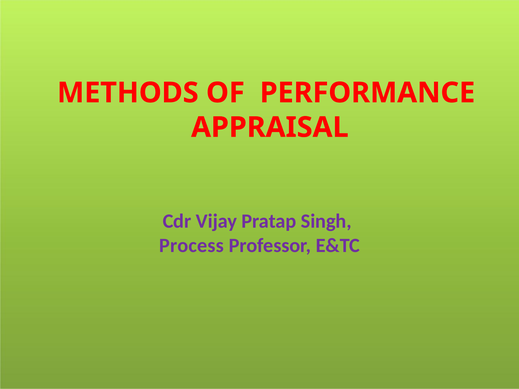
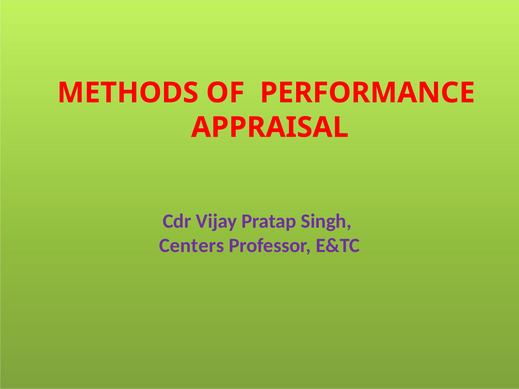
Process: Process -> Centers (192, 246)
